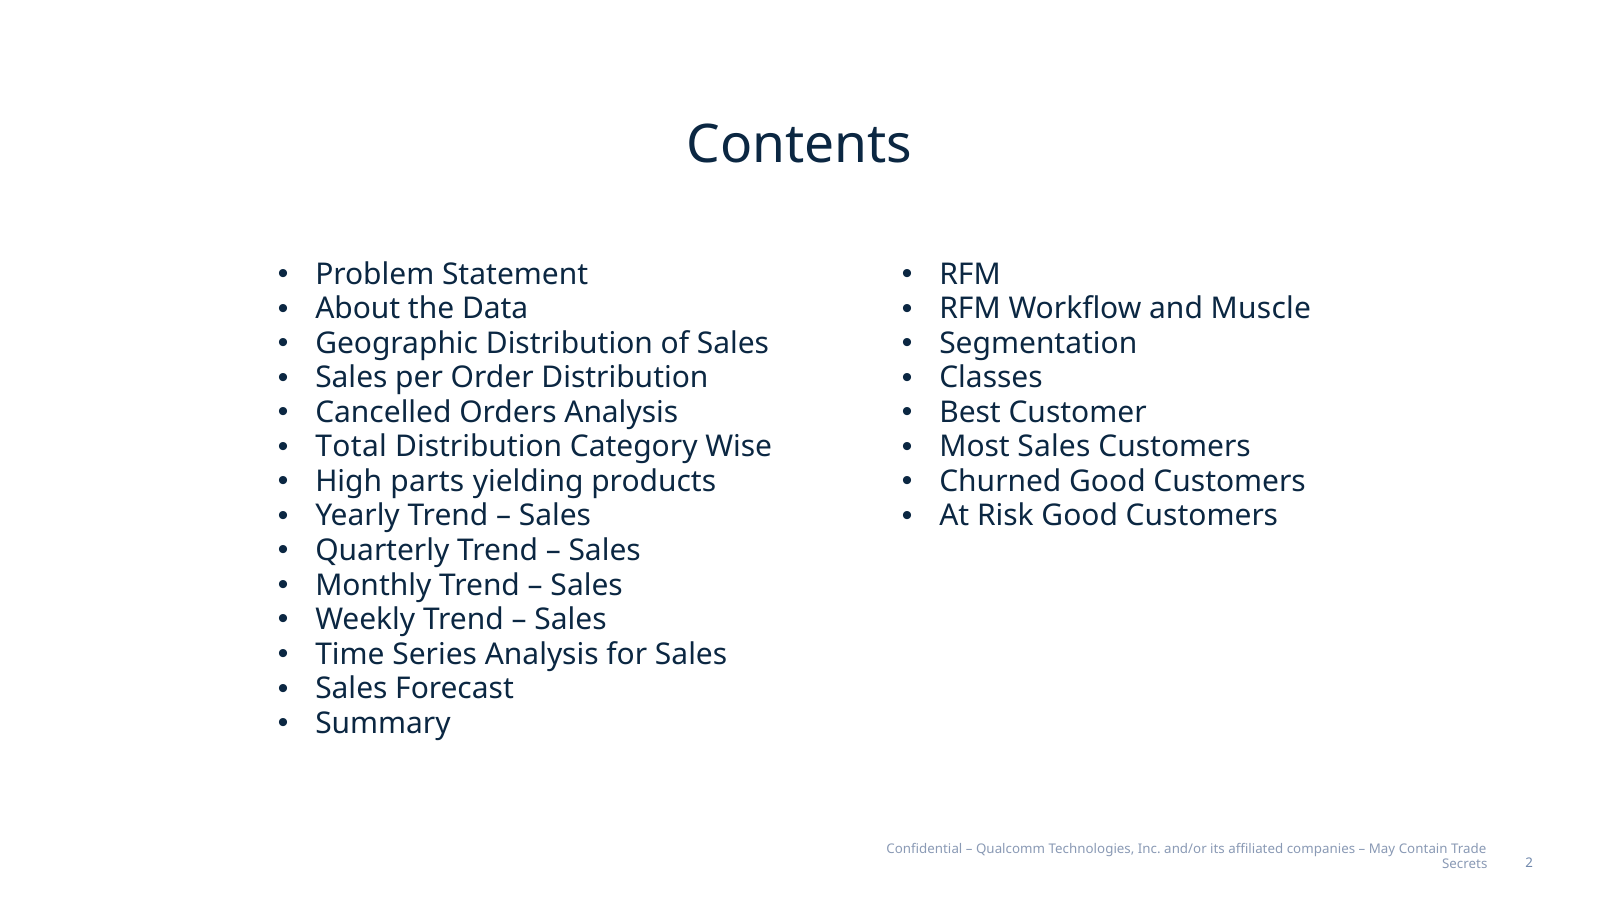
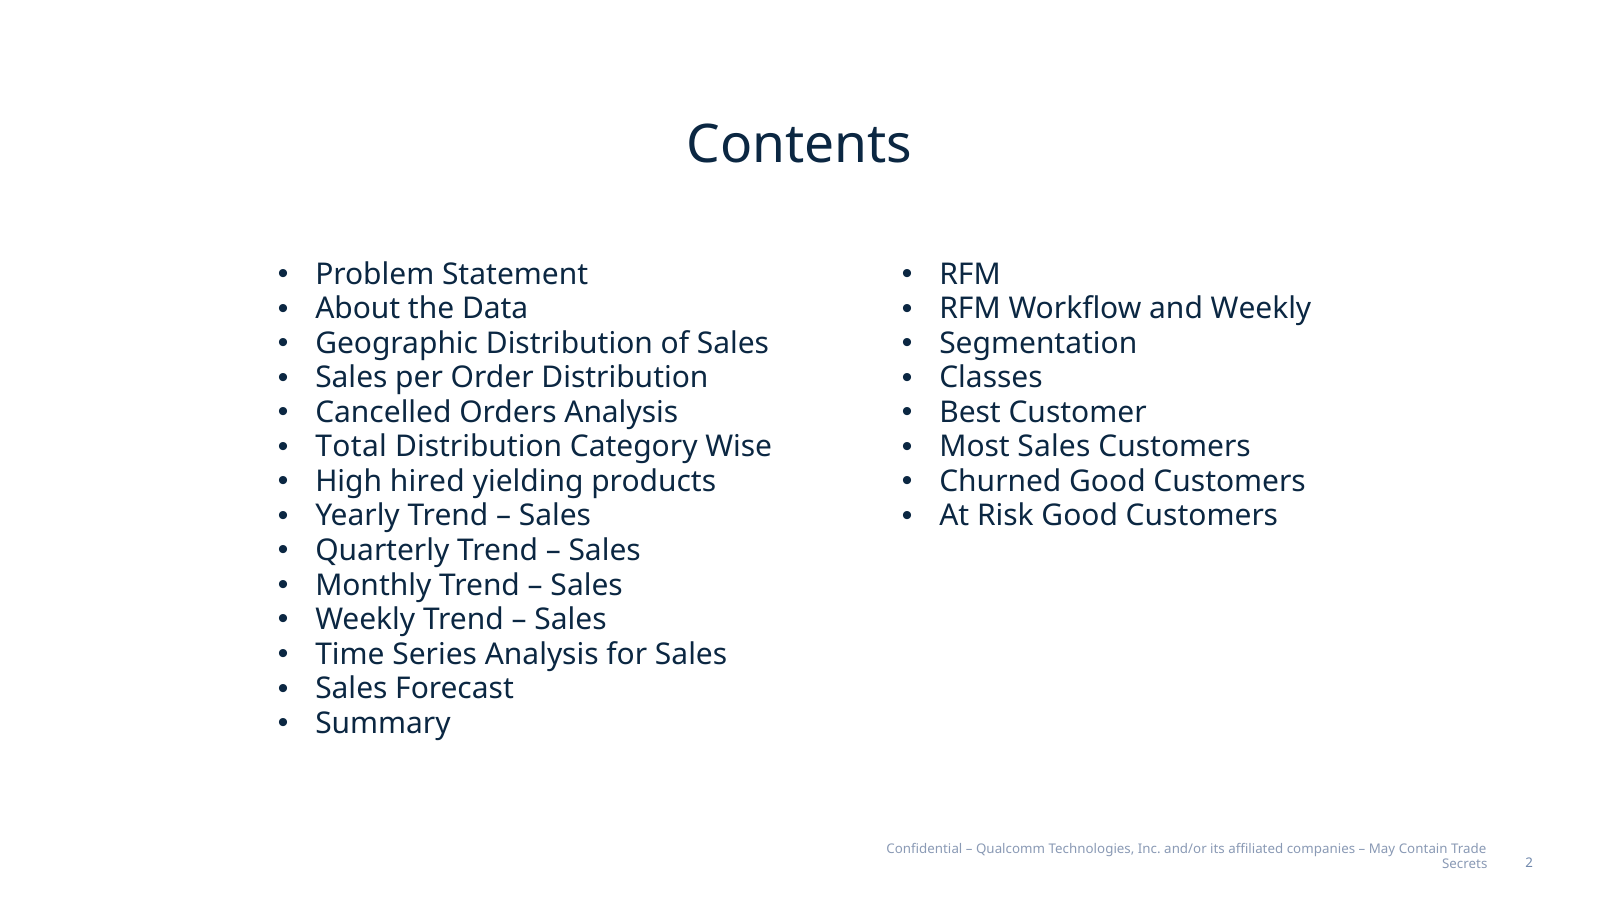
and Muscle: Muscle -> Weekly (1261, 309)
parts: parts -> hired (427, 482)
